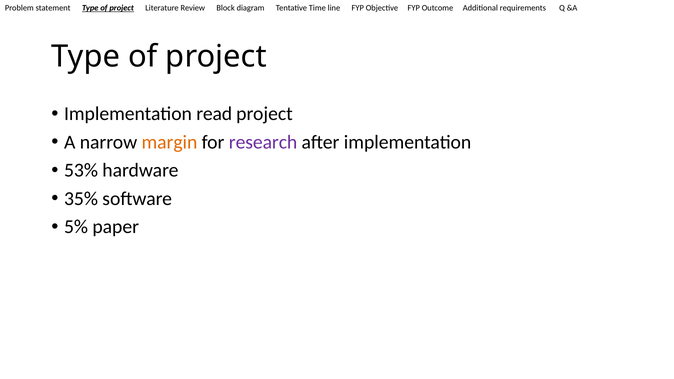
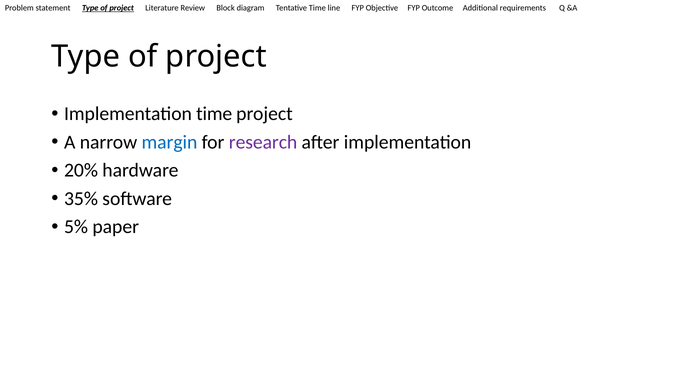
Implementation read: read -> time (214, 114)
margin colour: orange -> blue (169, 142)
53%: 53% -> 20% (81, 170)
